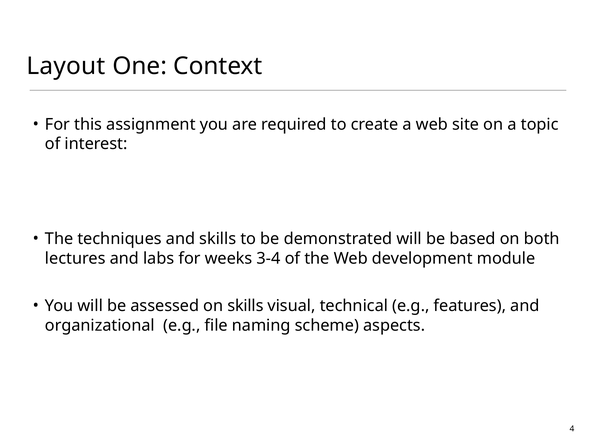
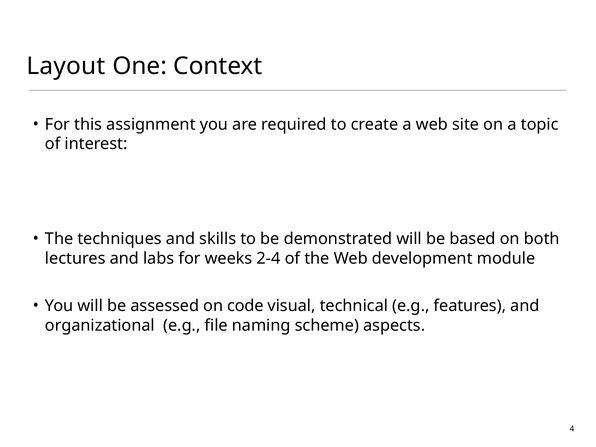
3-4: 3-4 -> 2-4 (269, 258)
on skills: skills -> code (245, 306)
